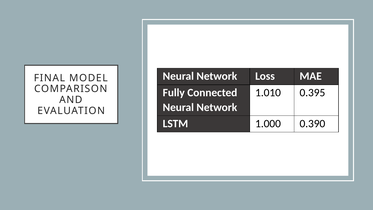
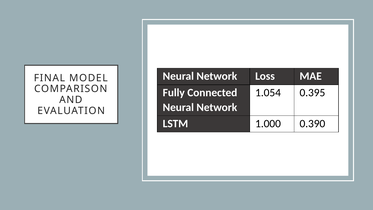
1.010: 1.010 -> 1.054 (268, 93)
